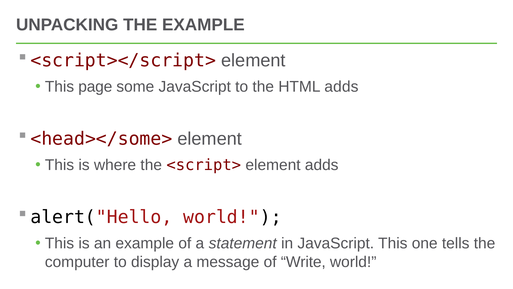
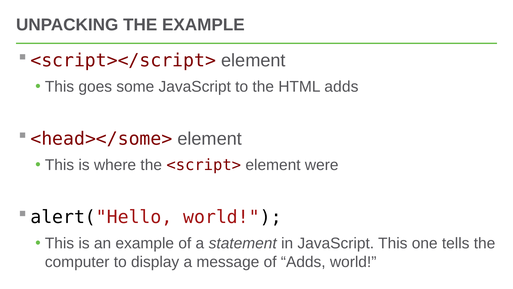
page: page -> goes (95, 87)
element adds: adds -> were (322, 165)
of Write: Write -> Adds (303, 262)
